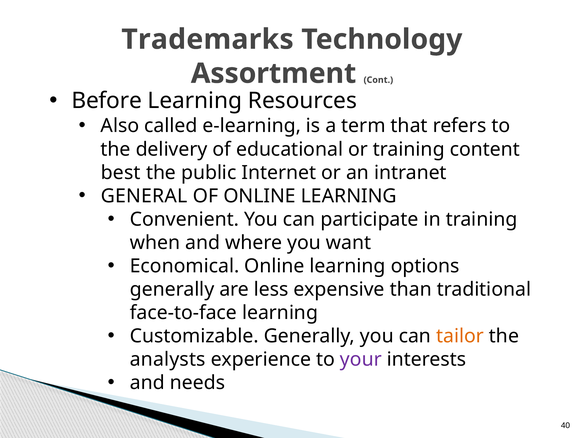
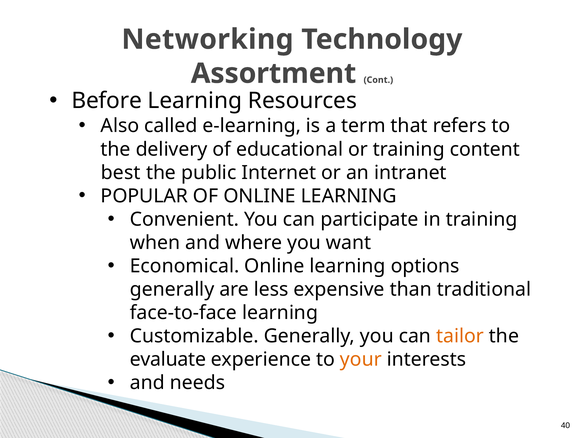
Trademarks: Trademarks -> Networking (207, 39)
GENERAL: GENERAL -> POPULAR (144, 196)
analysts: analysts -> evaluate (168, 359)
your colour: purple -> orange (361, 359)
